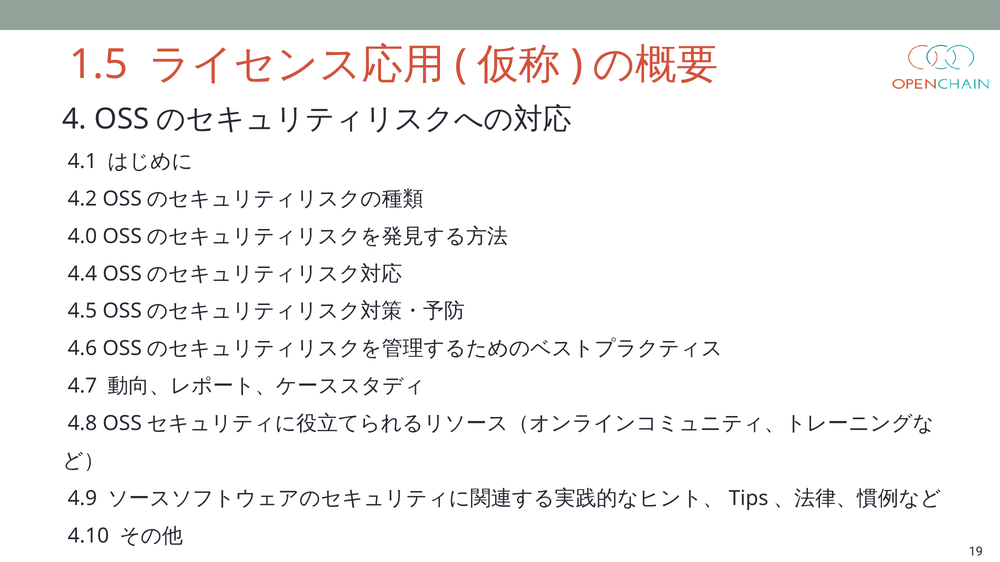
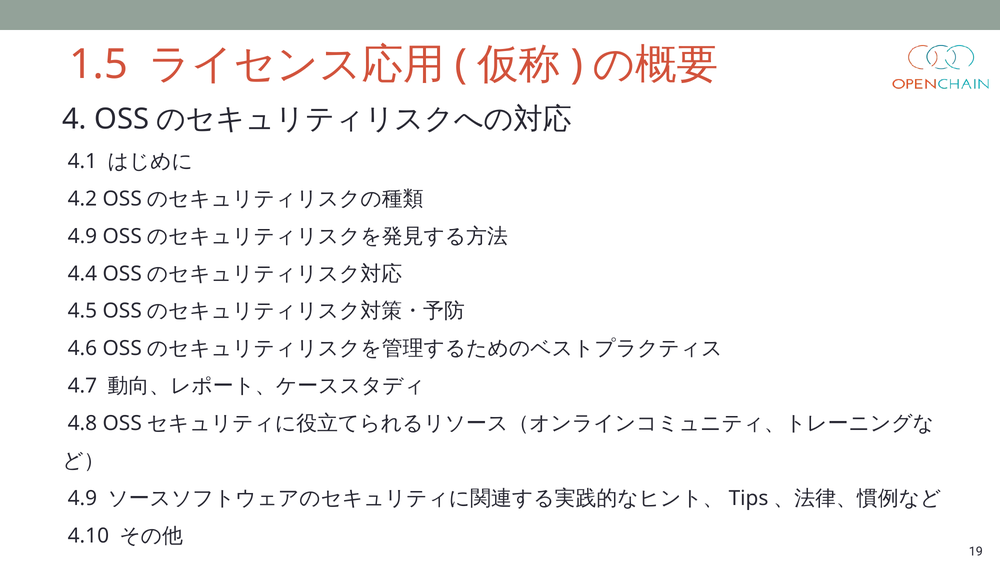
4.0: 4.0 -> 4.9 (82, 236)
